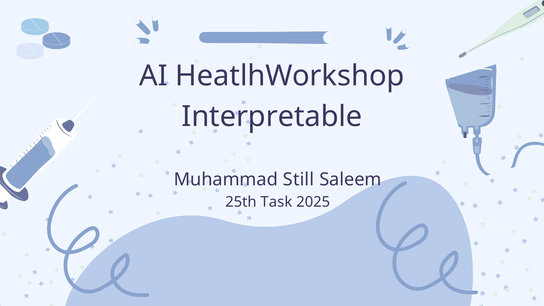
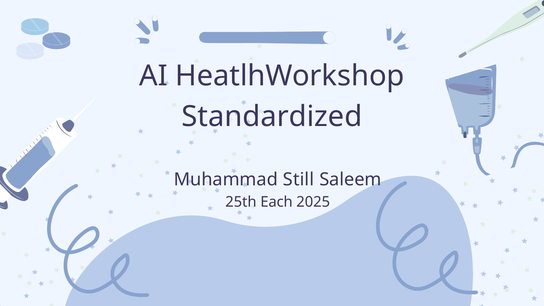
Interpretable: Interpretable -> Standardized (272, 117)
Task: Task -> Each (277, 202)
